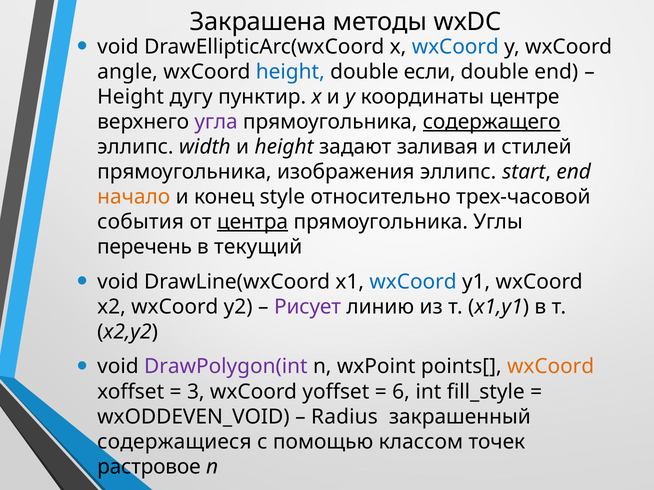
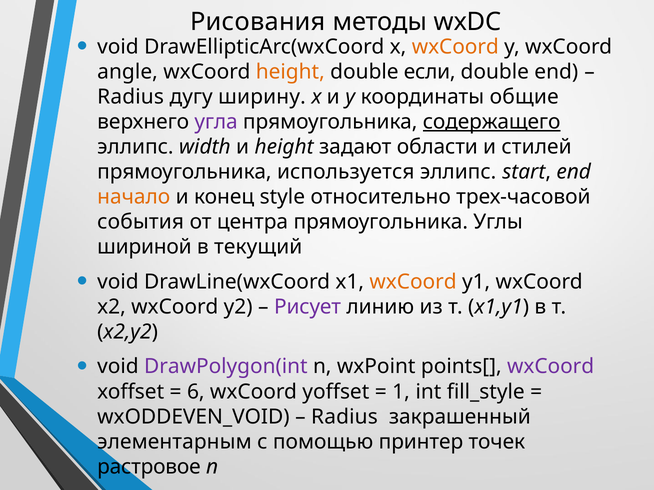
Закрашена: Закрашена -> Рисования (258, 22)
wxCoord colour: blue -> orange (455, 47)
height colour: blue -> orange (290, 72)
Height: Height -> Radius (131, 97)
пунктир: пунктир -> ширину (262, 97)
центре: центре -> общие (524, 97)
заливая: заливая -> области (437, 147)
изображения: изображения -> используется (346, 172)
центра underline: present -> none (253, 222)
перечень: перечень -> шириной (144, 247)
wxCoord colour: blue -> orange (413, 282)
wxCoord colour: orange -> purple (551, 367)
3: 3 -> 6 (196, 392)
6: 6 -> 1 (401, 392)
содержащиеся: содержащиеся -> элементарным (174, 442)
классом: классом -> принтер (421, 442)
